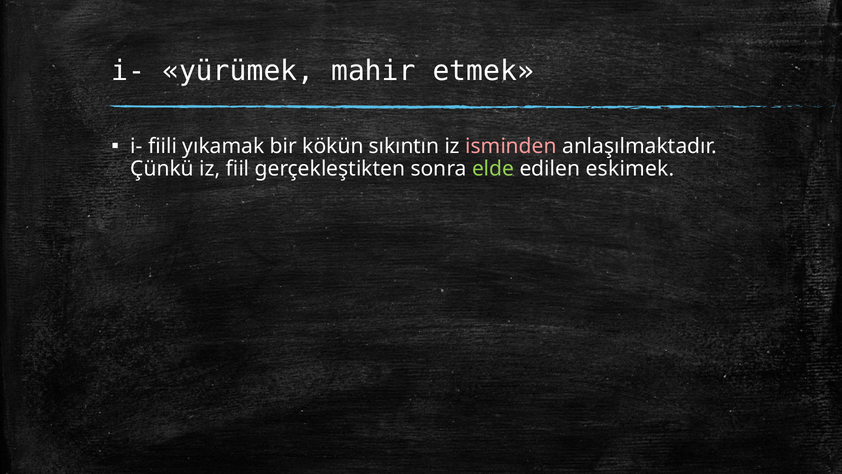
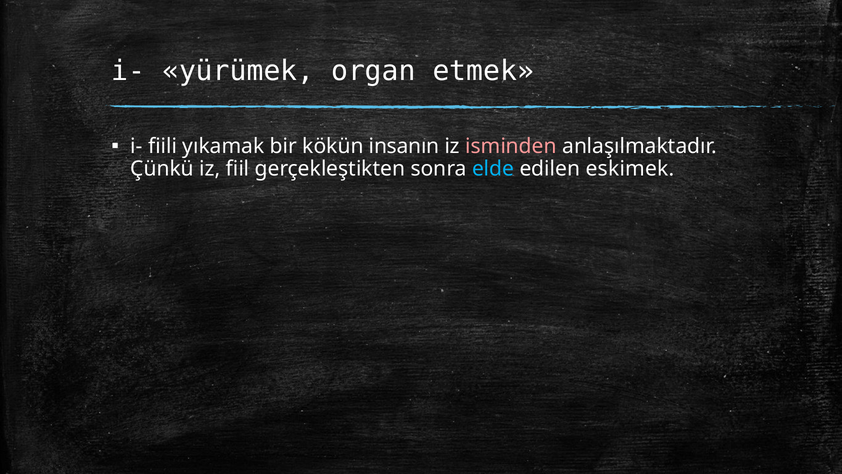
mahir: mahir -> organ (373, 71)
sıkıntın: sıkıntın -> insanın (404, 146)
elde colour: light green -> light blue (493, 169)
